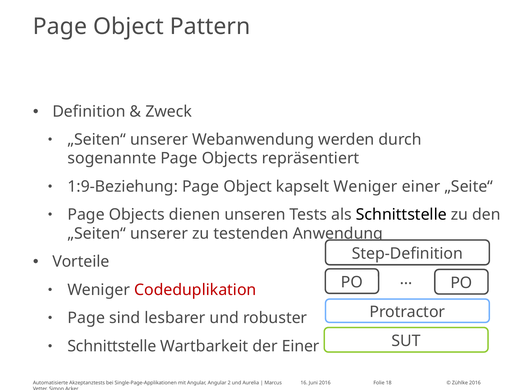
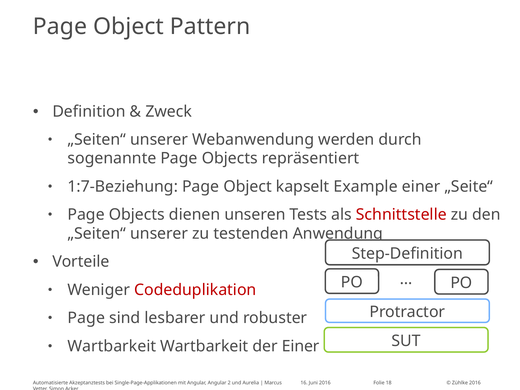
1:9-Beziehung: 1:9-Beziehung -> 1:7-Beziehung (123, 187)
kapselt Weniger: Weniger -> Example (366, 187)
Schnittstelle colour: black -> red (401, 215)
Schnittstelle: Schnittstelle -> Wartbarkeit (112, 346)
